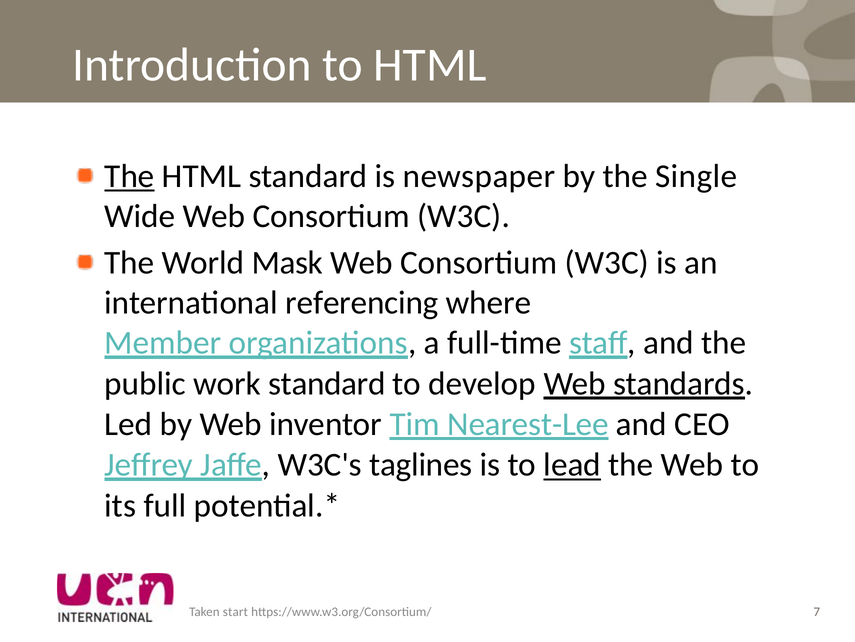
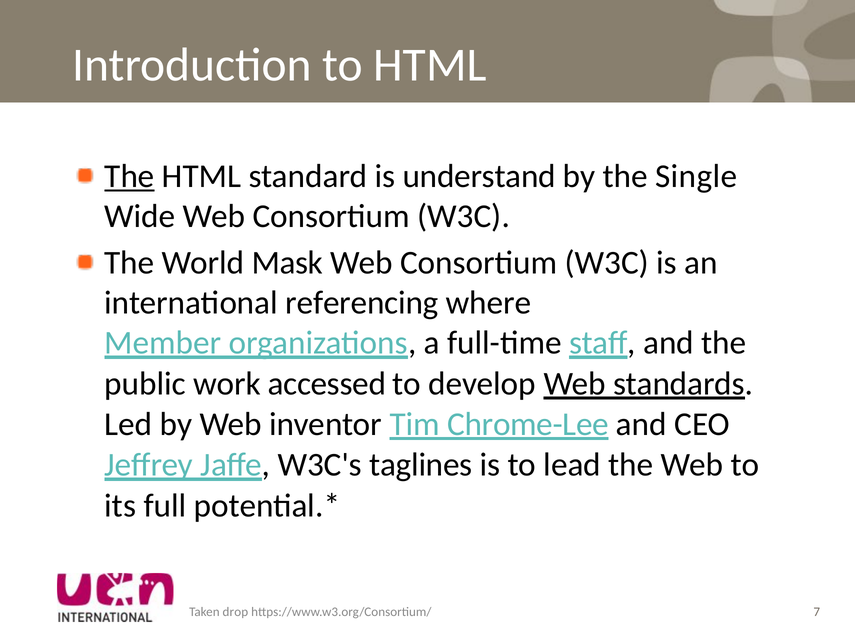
newspaper: newspaper -> understand (479, 176)
work standard: standard -> accessed (327, 383)
Nearest-Lee: Nearest-Lee -> Chrome-Lee (528, 424)
lead underline: present -> none (572, 464)
start: start -> drop (235, 611)
